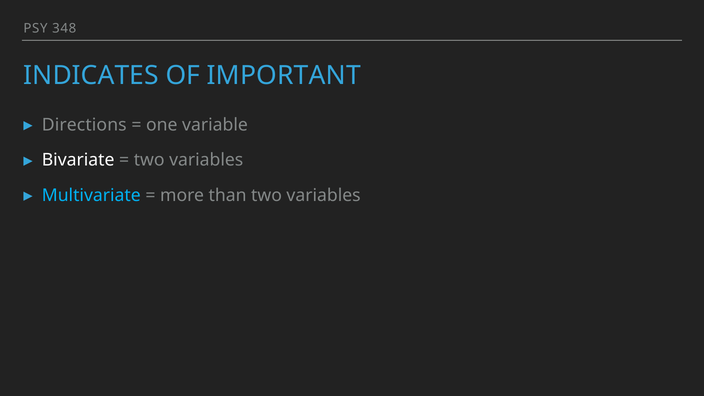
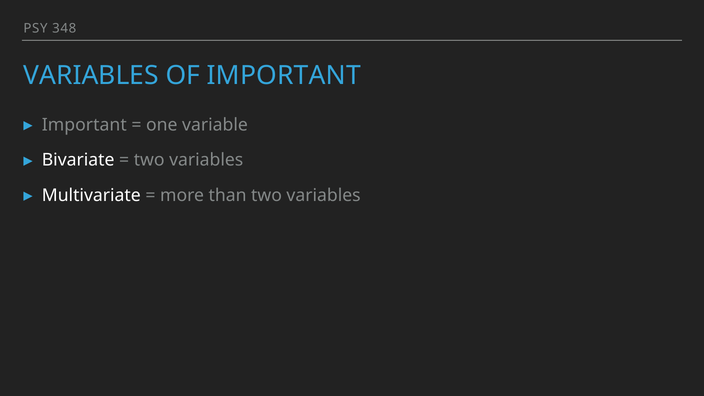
INDICATES: INDICATES -> VARIABLES (91, 75)
Directions: Directions -> Important (84, 125)
Multivariate colour: light blue -> white (91, 196)
